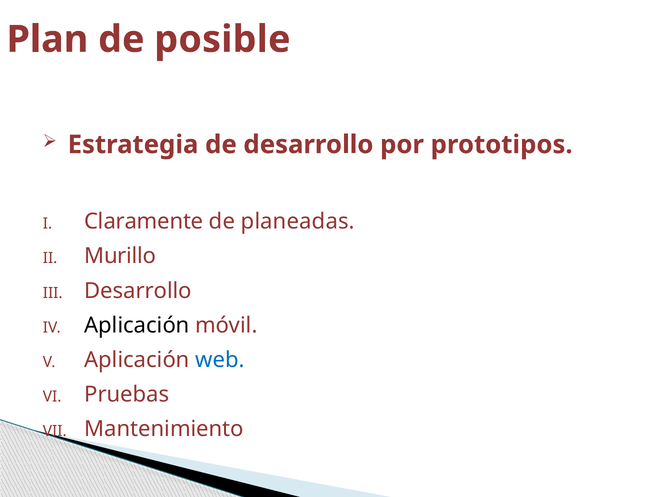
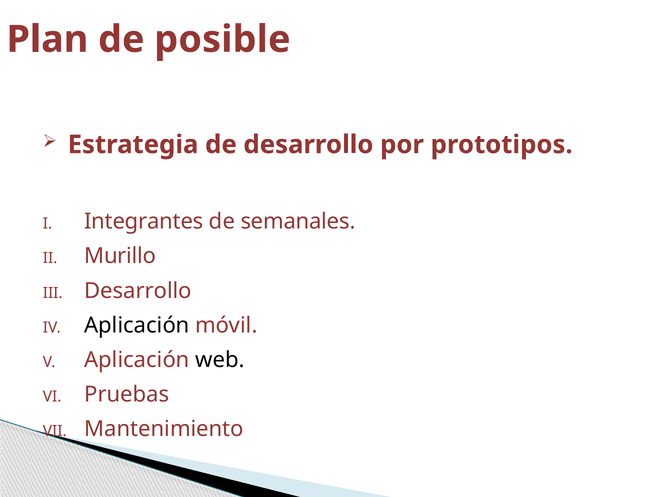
Claramente: Claramente -> Integrantes (144, 222)
planeadas: planeadas -> semanales (298, 222)
web colour: blue -> black (220, 360)
